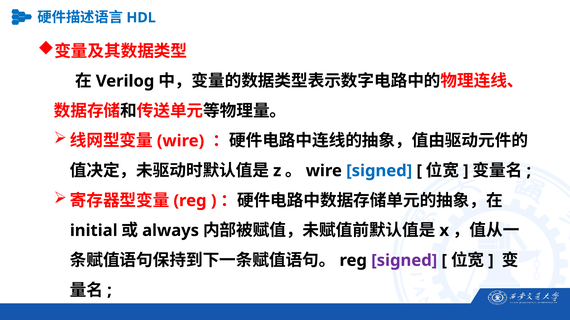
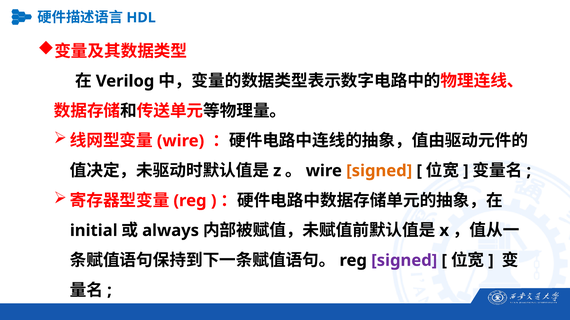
signed colour: blue -> orange (379, 171)
